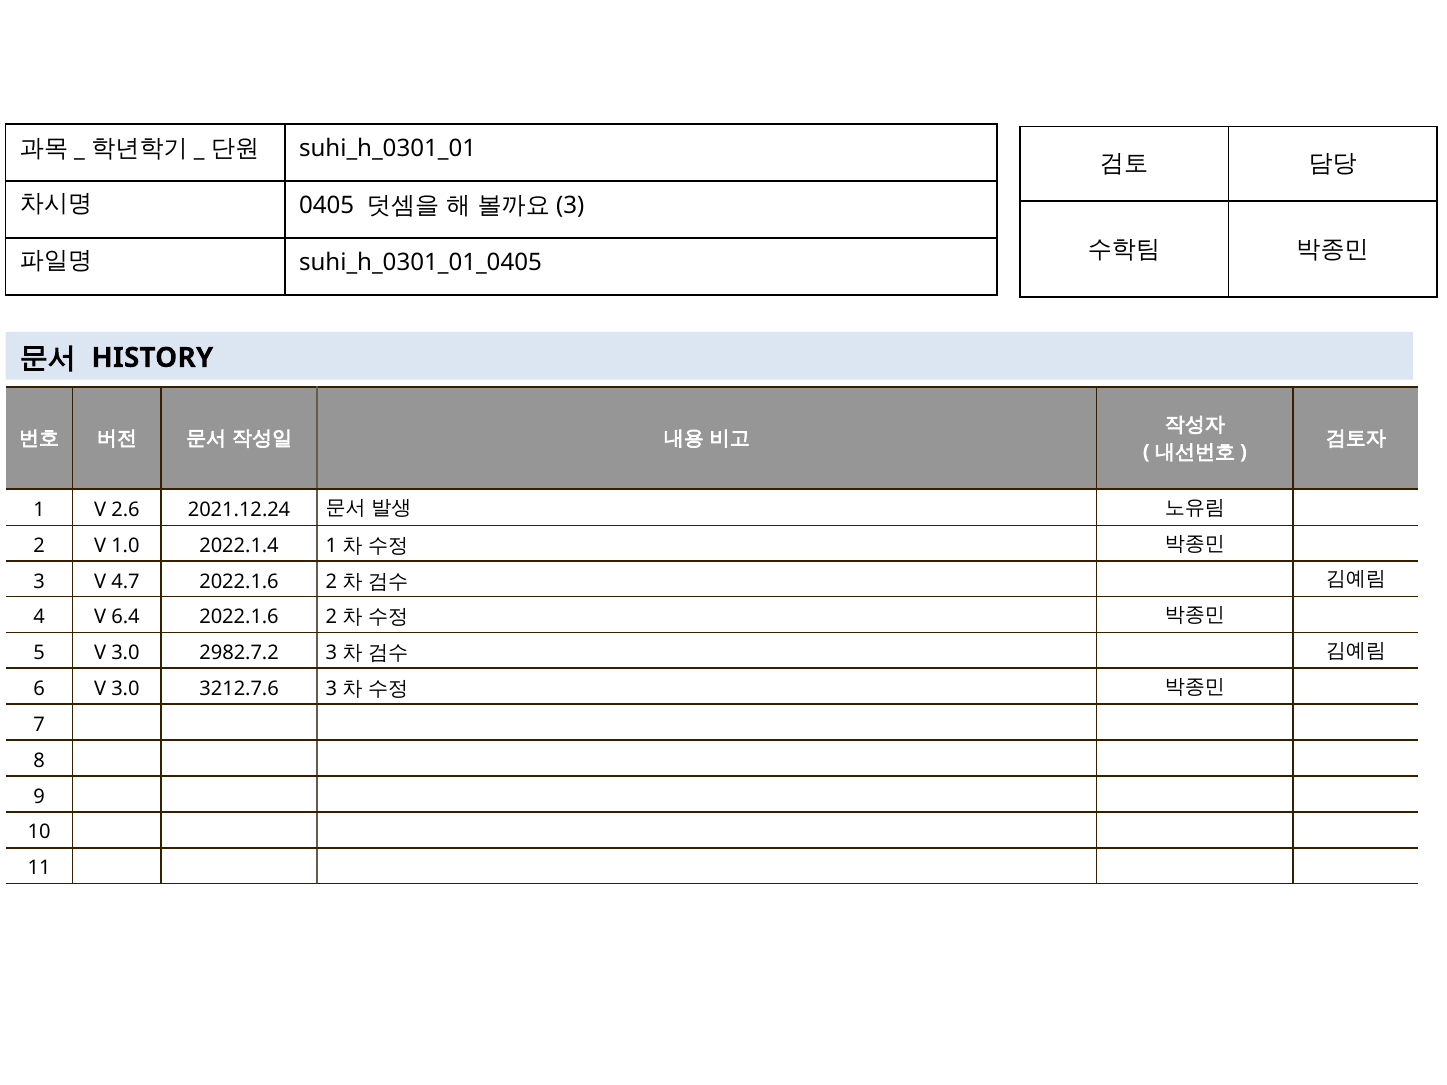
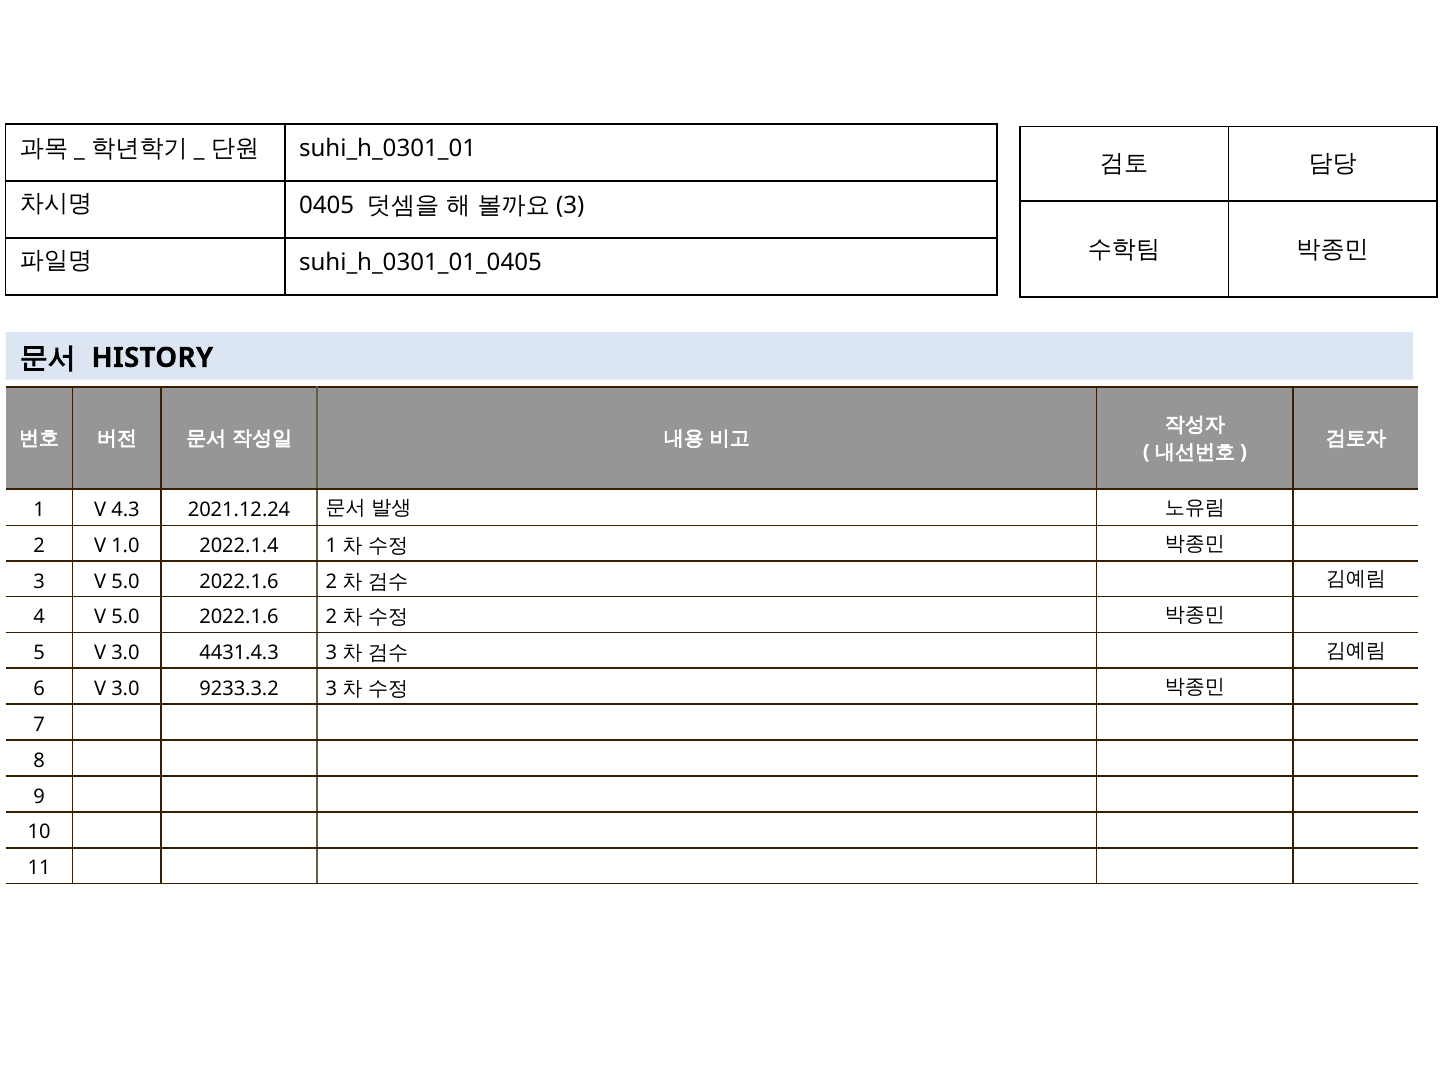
2.6: 2.6 -> 4.3 (126, 510)
3 V 4.7: 4.7 -> 5.0 (126, 582)
4 V 6.4: 6.4 -> 5.0 (126, 617)
2982.7.2: 2982.7.2 -> 4431.4.3 (239, 653)
3212.7.6: 3212.7.6 -> 9233.3.2 (239, 689)
